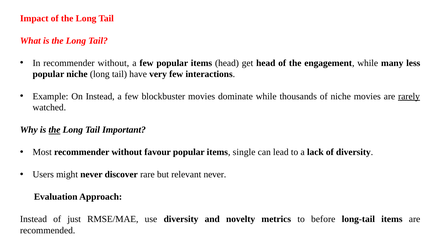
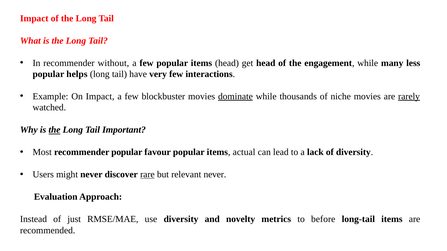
popular niche: niche -> helps (77, 74)
On Instead: Instead -> Impact (100, 97)
dominate underline: none -> present (235, 97)
Most recommender without: without -> popular (127, 152)
single: single -> actual (244, 152)
rare underline: none -> present (147, 175)
